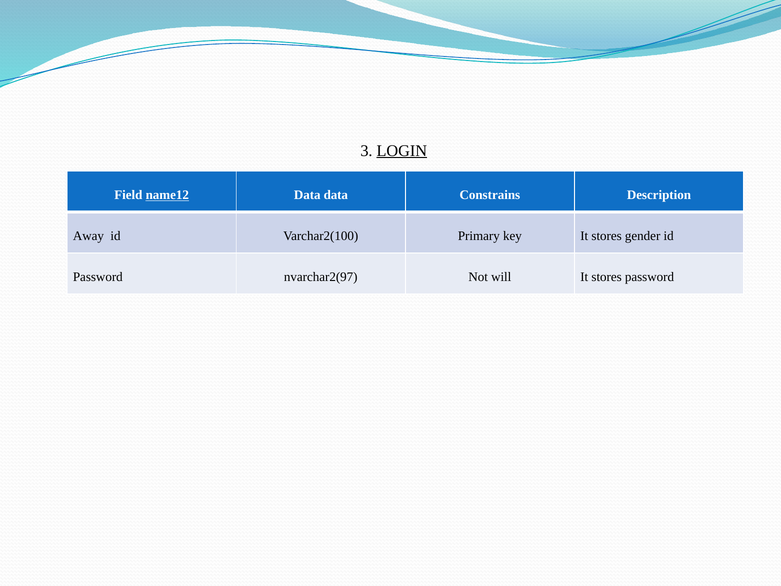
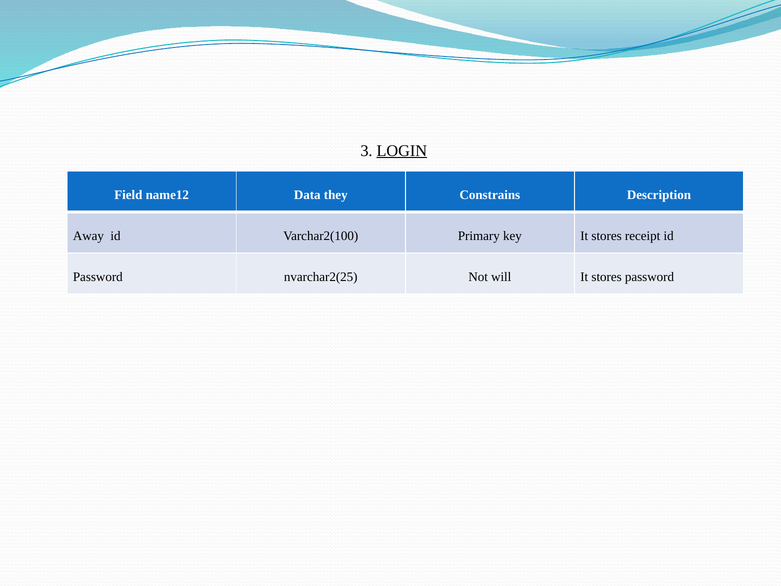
name12 underline: present -> none (167, 195)
Data data: data -> they (336, 195)
gender: gender -> receipt (643, 236)
nvarchar2(97: nvarchar2(97 -> nvarchar2(25 (321, 277)
